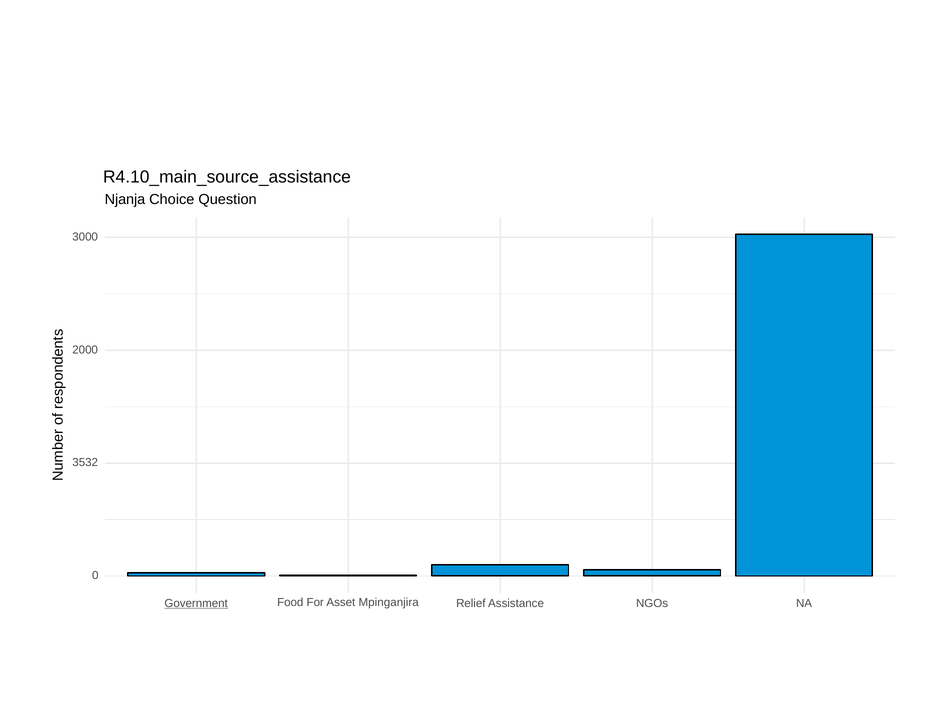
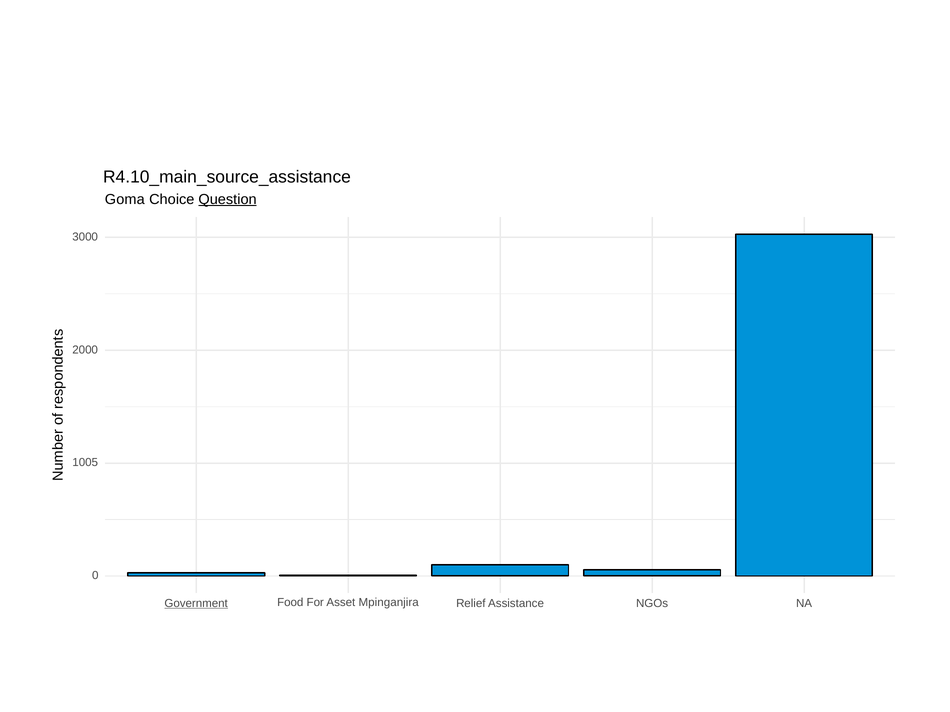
Njanja: Njanja -> Goma (125, 199)
Question underline: none -> present (228, 199)
3532: 3532 -> 1005 (85, 463)
